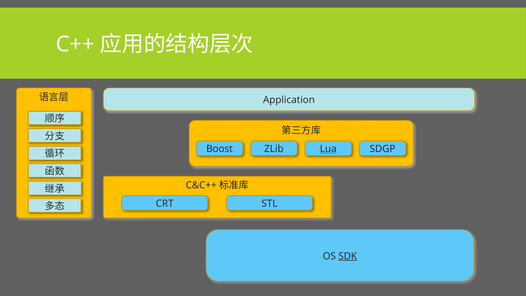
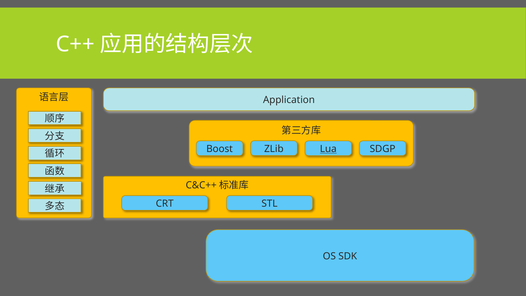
SDK underline: present -> none (348, 256)
